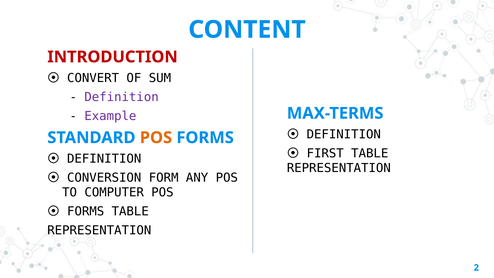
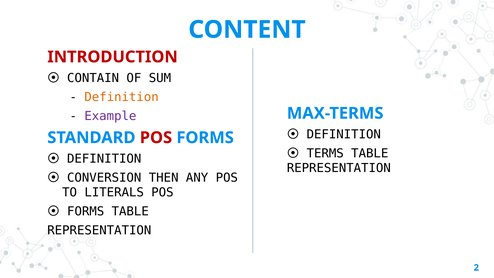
CONVERT: CONVERT -> CONTAIN (93, 78)
Definition colour: purple -> orange (122, 97)
POS colour: orange -> red (156, 138)
FIRST: FIRST -> TERMS (325, 153)
FORM: FORM -> THEN (164, 178)
COMPUTER: COMPUTER -> LITERALS (114, 192)
